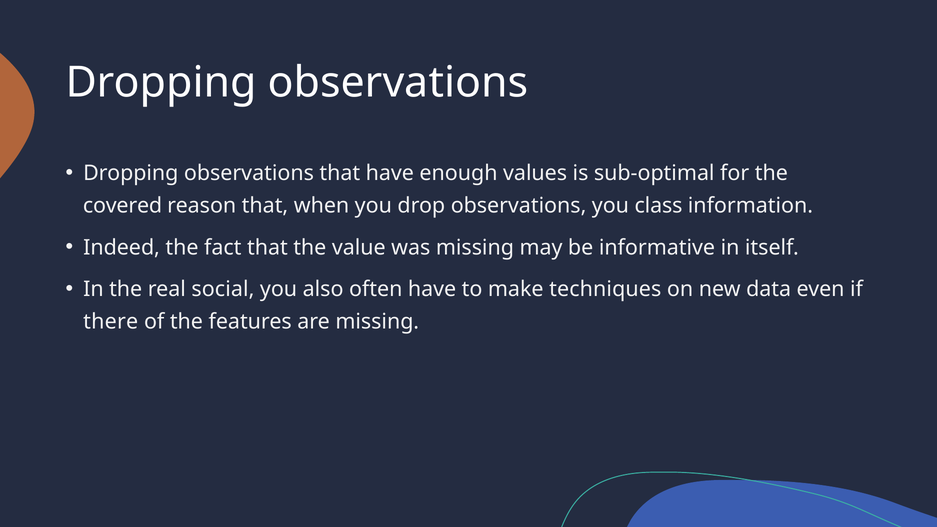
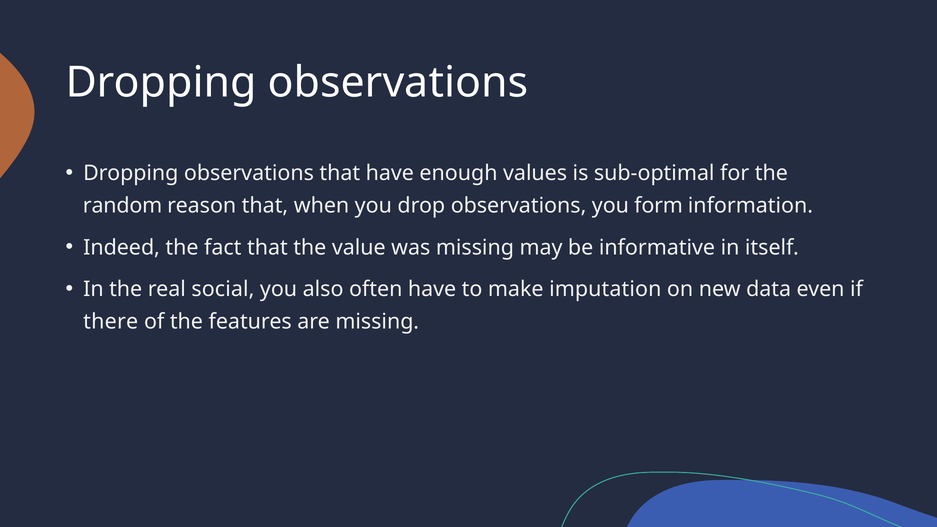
covered: covered -> random (123, 206)
class: class -> form (659, 206)
techniques: techniques -> imputation (605, 289)
